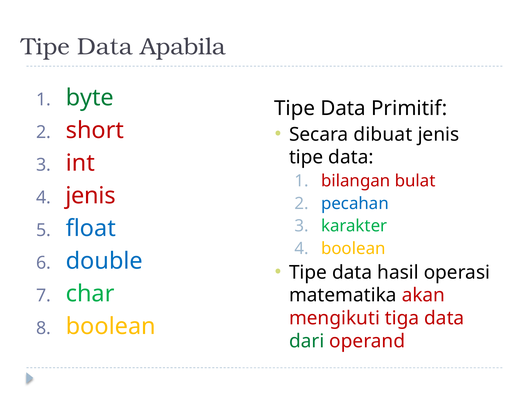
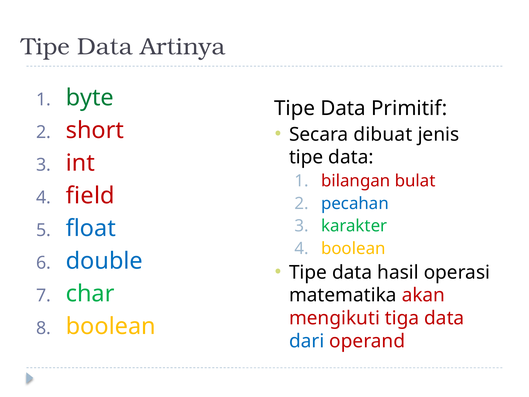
Apabila: Apabila -> Artinya (183, 47)
jenis: jenis -> field (90, 196)
dari colour: green -> blue (307, 341)
